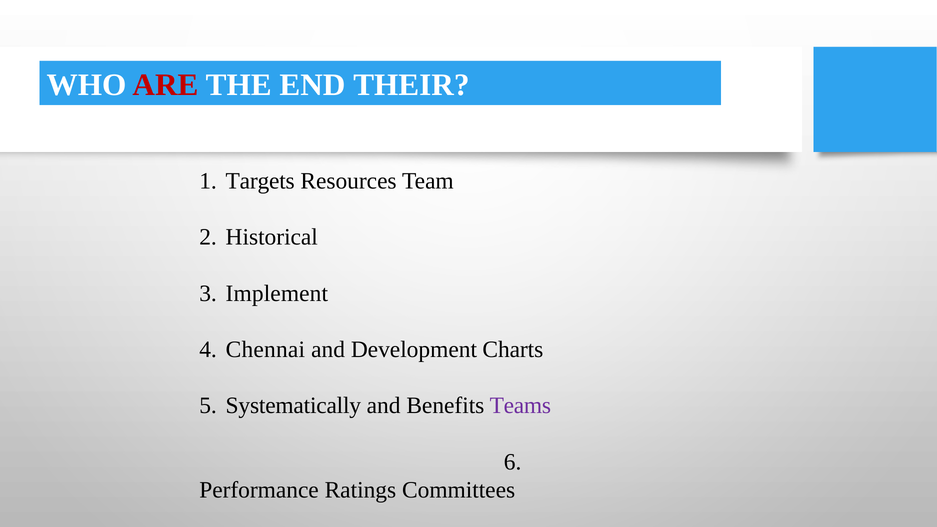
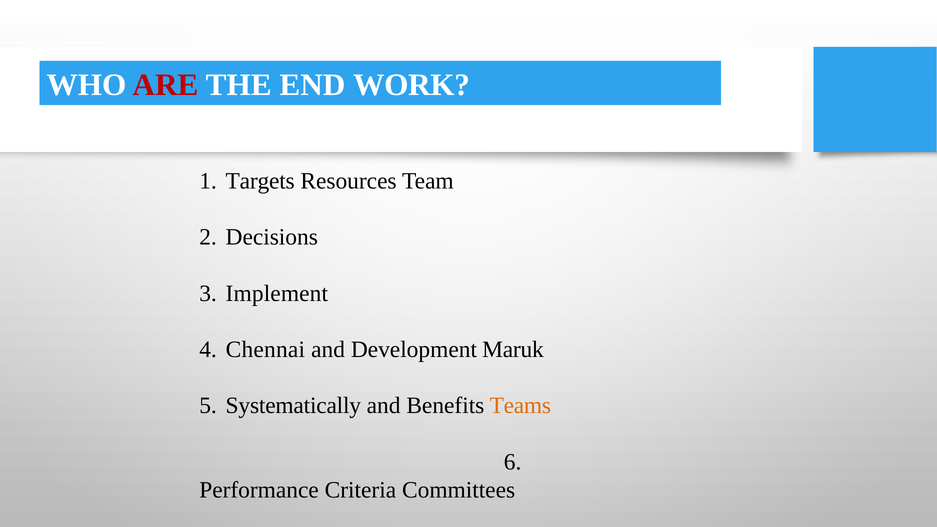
THEIR: THEIR -> WORK (412, 85)
Historical: Historical -> Decisions (272, 237)
Charts: Charts -> Maruk (513, 350)
Teams colour: purple -> orange (520, 406)
Ratings: Ratings -> Criteria (360, 490)
